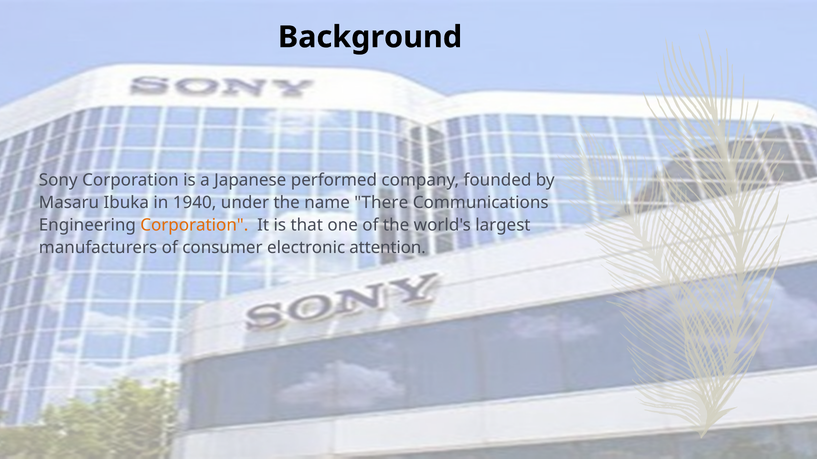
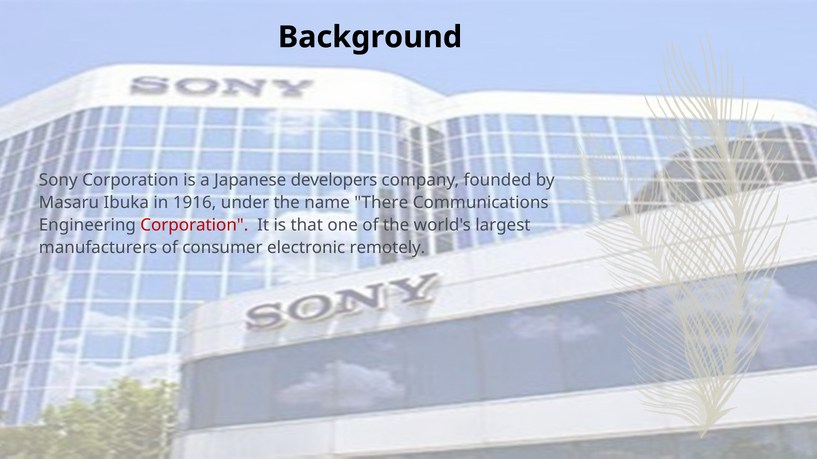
performed: performed -> developers (334, 180)
1940: 1940 -> 1916 (195, 203)
Corporation colour: orange -> red (194, 225)
attention: attention -> remotely (387, 248)
